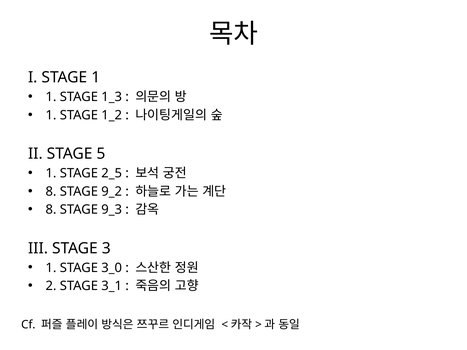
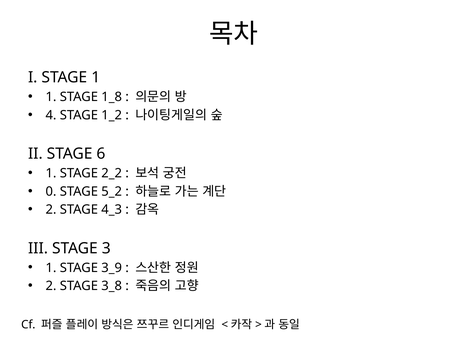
1_3: 1_3 -> 1_8 (112, 97)
1: 1 -> 4 (51, 115)
5: 5 -> 6 (101, 154)
2_5: 2_5 -> 2_2 (112, 173)
8: 8 -> 0 (51, 192)
9_2: 9_2 -> 5_2 (112, 192)
8: 8 -> 2 (51, 210)
9_3: 9_3 -> 4_3 (112, 210)
3_0: 3_0 -> 3_9 (112, 268)
3_1: 3_1 -> 3_8 (112, 286)
